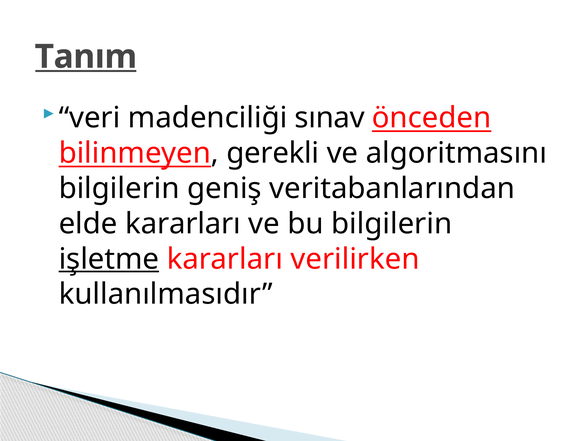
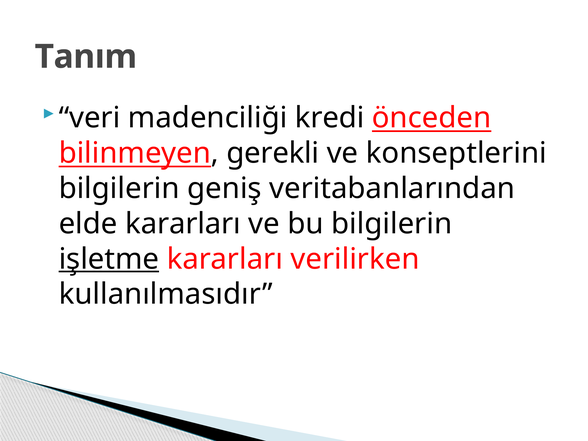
Tanım underline: present -> none (86, 57)
sınav: sınav -> kredi (330, 118)
algoritmasını: algoritmasını -> konseptlerini (456, 153)
